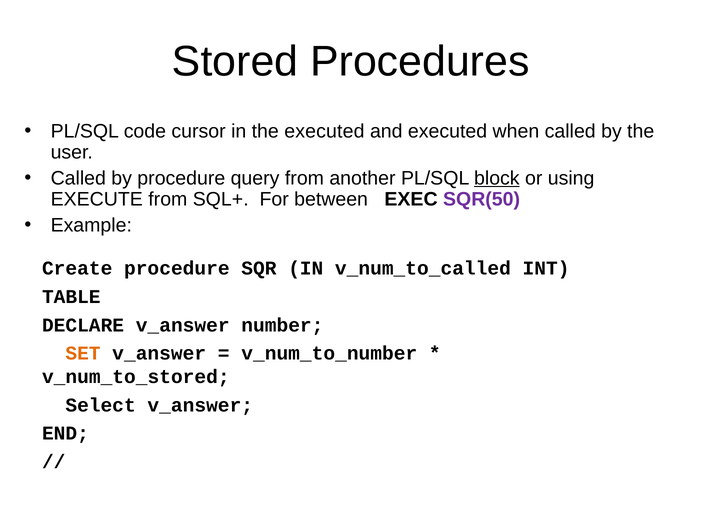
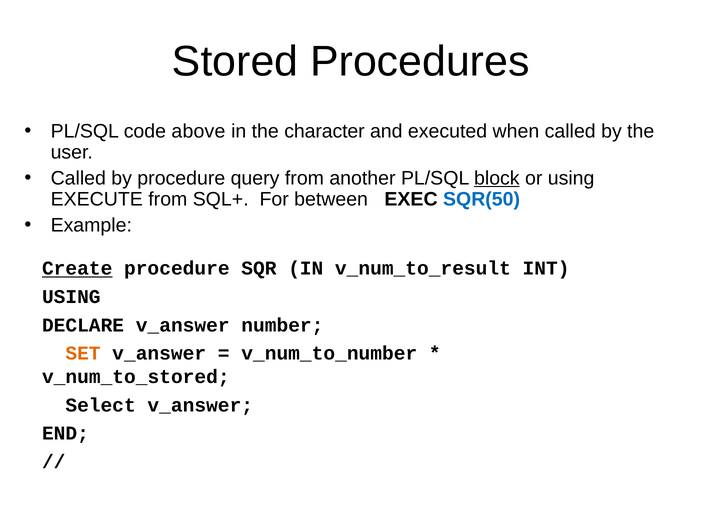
cursor: cursor -> above (198, 131)
the executed: executed -> character (325, 131)
SQR(50 colour: purple -> blue (482, 199)
Create underline: none -> present (77, 268)
v_num_to_called: v_num_to_called -> v_num_to_result (423, 268)
TABLE: TABLE -> USING (71, 296)
